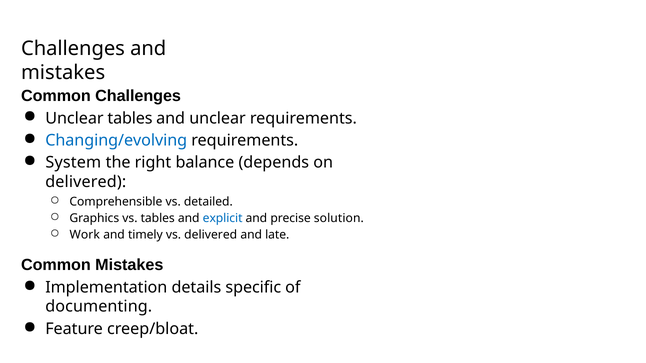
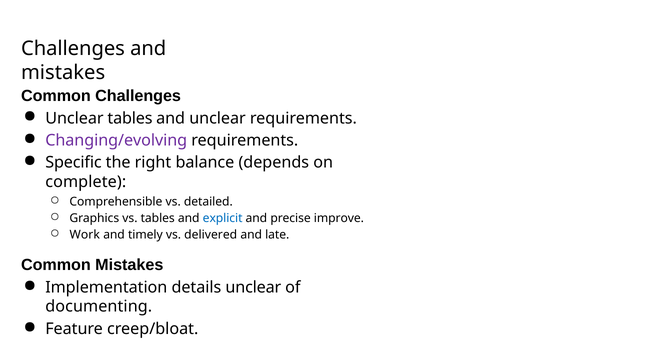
Changing/evolving colour: blue -> purple (116, 141)
System: System -> Specific (73, 163)
delivered: delivered -> complete (86, 182)
solution: solution -> improve (339, 218)
details specific: specific -> unclear (253, 288)
